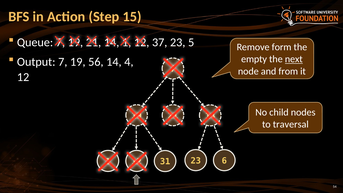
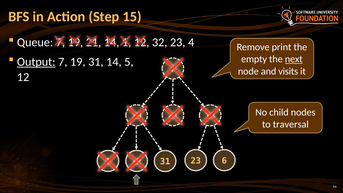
37: 37 -> 32 (160, 42)
5: 5 -> 4 (191, 42)
form: form -> print (282, 47)
Output underline: none -> present (36, 62)
19 56: 56 -> 31 (96, 62)
4: 4 -> 5 (129, 62)
from: from -> visits (288, 71)
